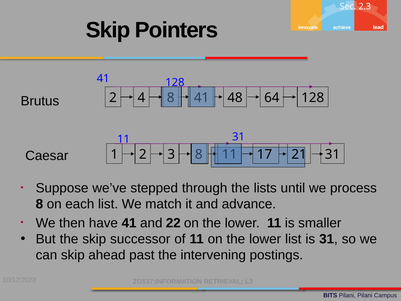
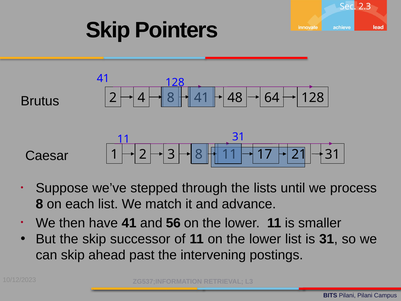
22: 22 -> 56 (173, 223)
